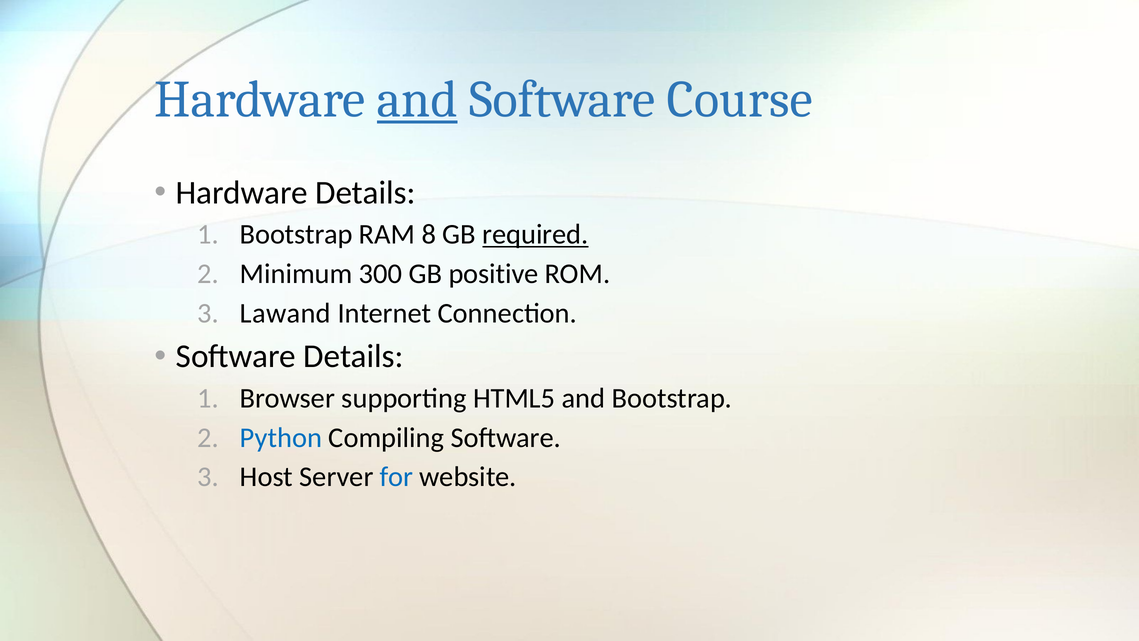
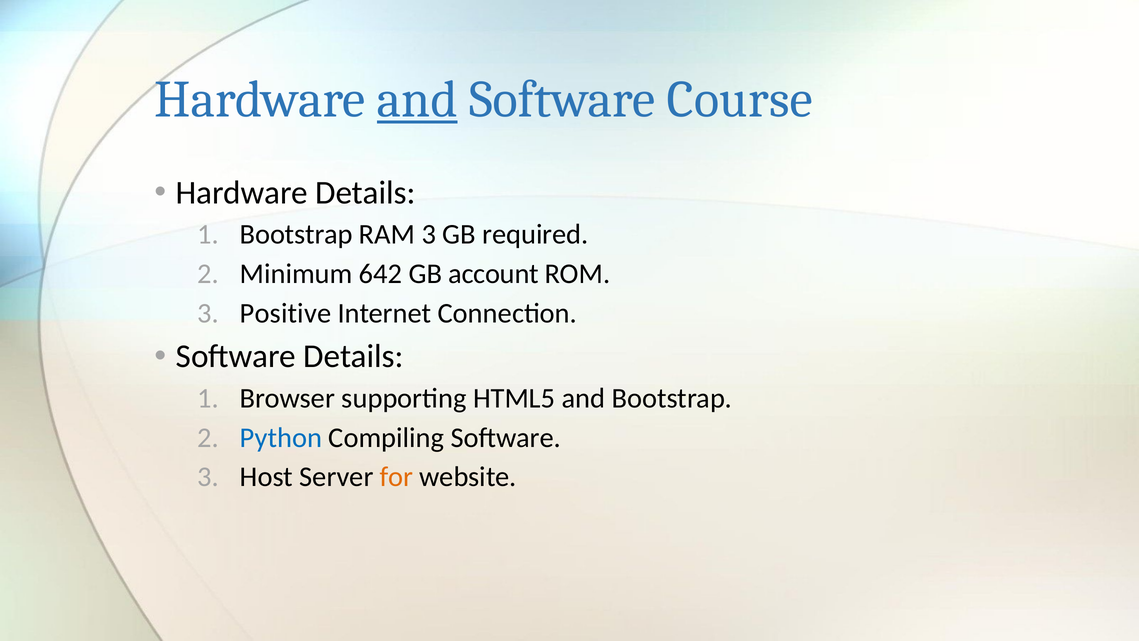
RAM 8: 8 -> 3 (429, 234)
required underline: present -> none (535, 234)
300: 300 -> 642 (381, 274)
positive: positive -> account (494, 274)
Lawand: Lawand -> Positive (286, 313)
for colour: blue -> orange (396, 477)
